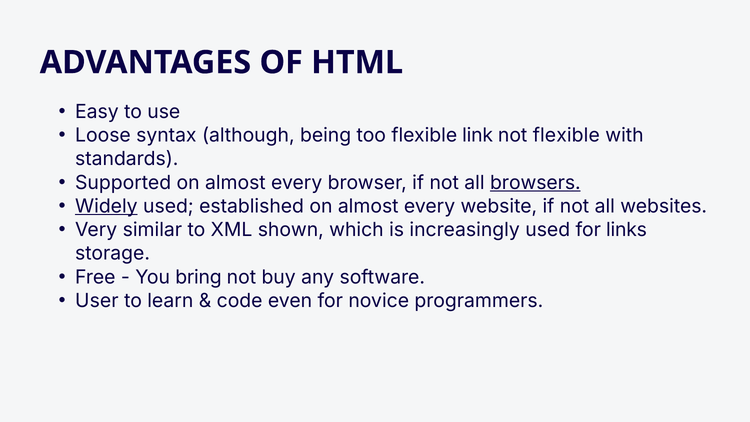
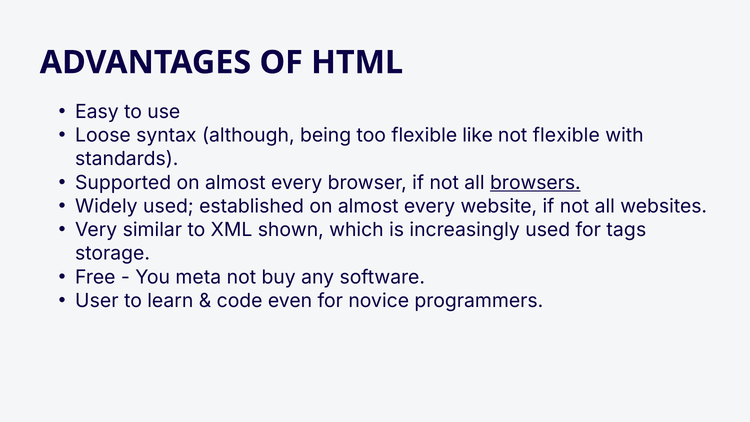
link: link -> like (478, 135)
Widely underline: present -> none (106, 206)
links: links -> tags (626, 230)
bring: bring -> meta (198, 277)
